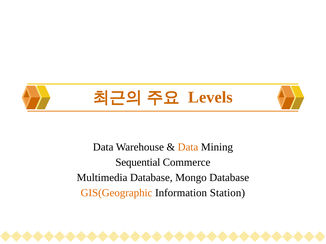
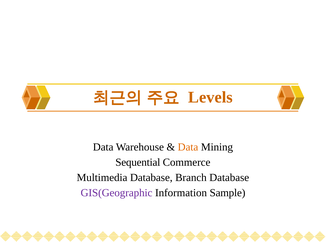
Mongo: Mongo -> Branch (191, 178)
GIS(Geographic colour: orange -> purple (117, 193)
Station: Station -> Sample (228, 193)
